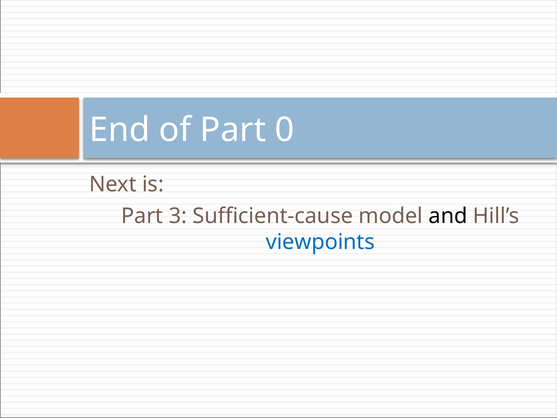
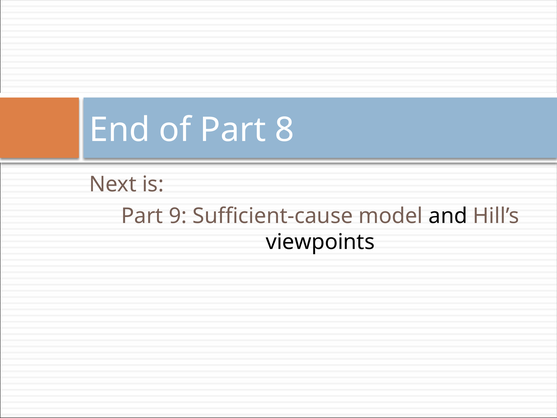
0: 0 -> 8 (285, 130)
3: 3 -> 9 (178, 216)
viewpoints colour: blue -> black (320, 242)
